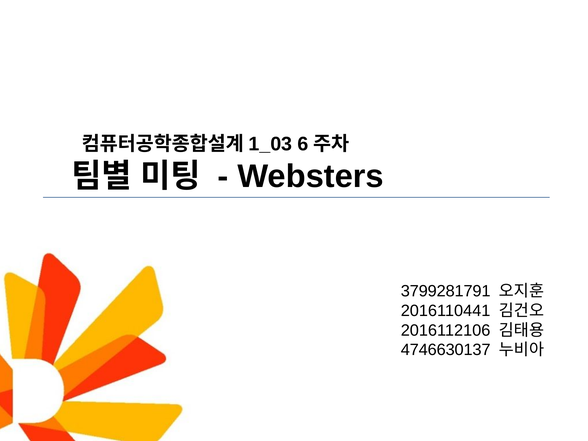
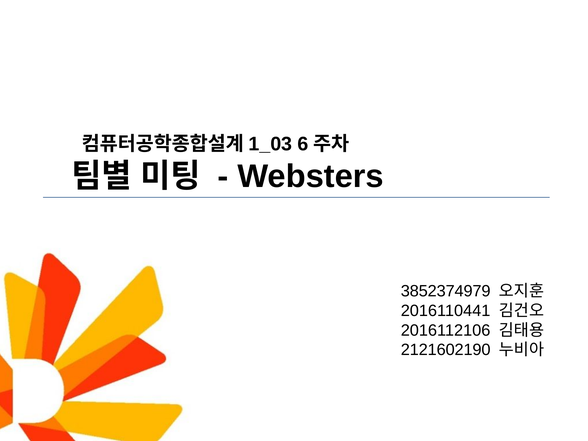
3799281791: 3799281791 -> 3852374979 (446, 291)
4746630137: 4746630137 -> 2121602190 (446, 350)
